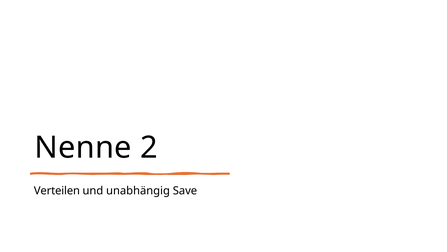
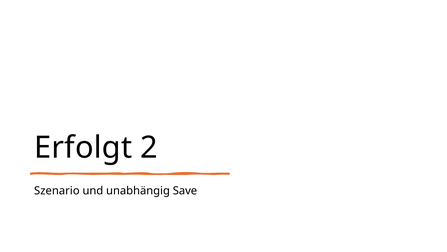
Nenne: Nenne -> Erfolgt (83, 147)
Verteilen: Verteilen -> Szenario (57, 190)
